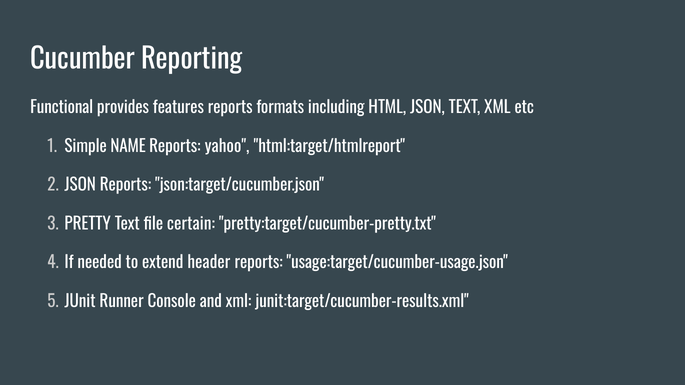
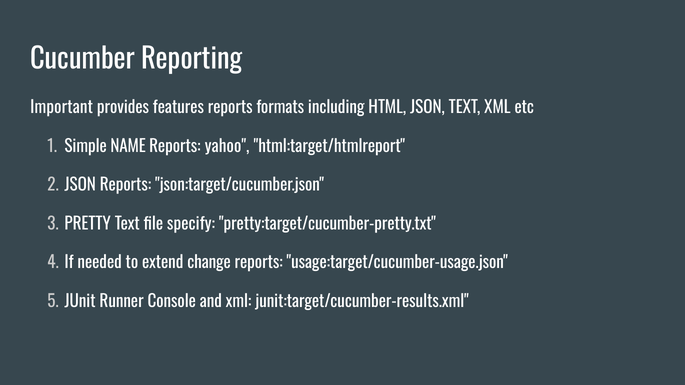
Functional: Functional -> Important (62, 108)
certain: certain -> specify (191, 224)
header: header -> change (209, 263)
